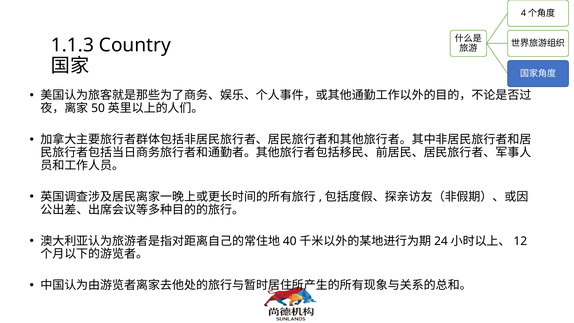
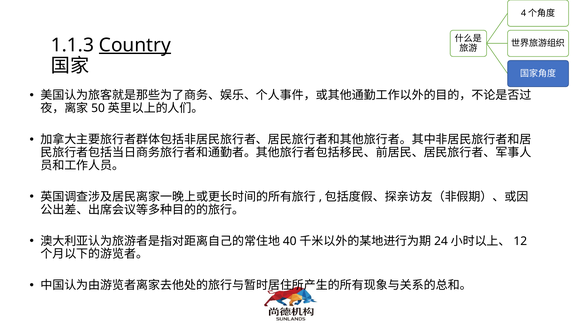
Country underline: none -> present (135, 45)
